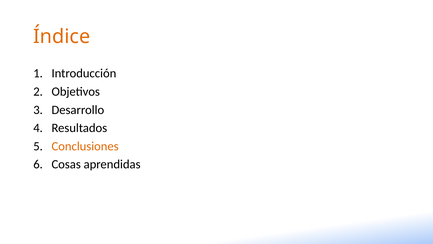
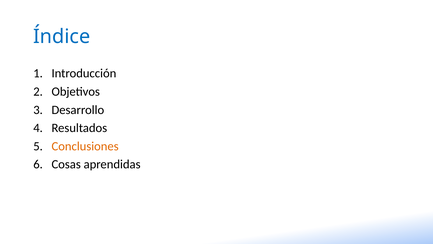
Índice colour: orange -> blue (62, 36)
